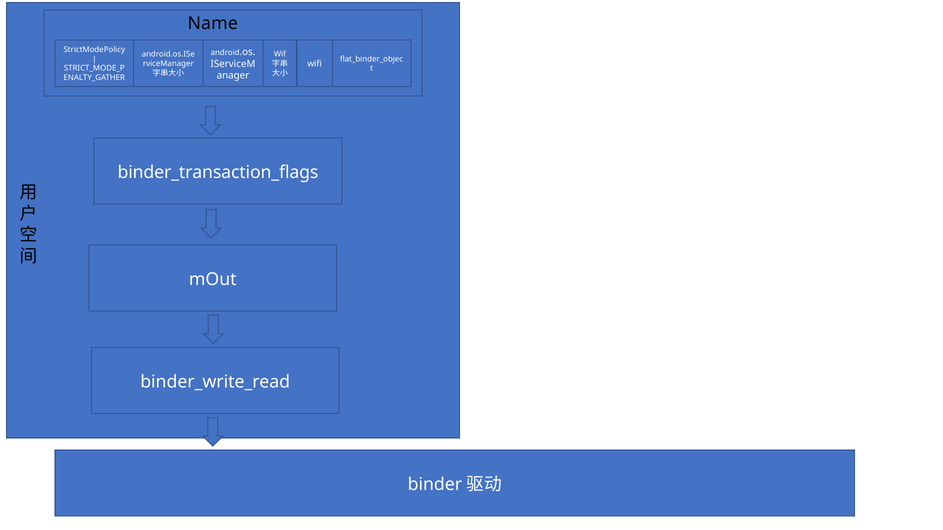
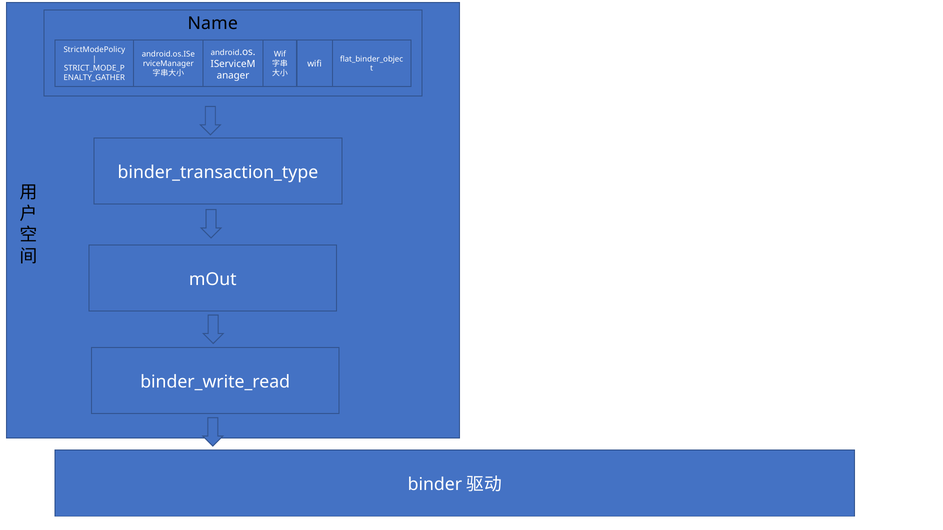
binder_transaction_flags: binder_transaction_flags -> binder_transaction_type (218, 172)
